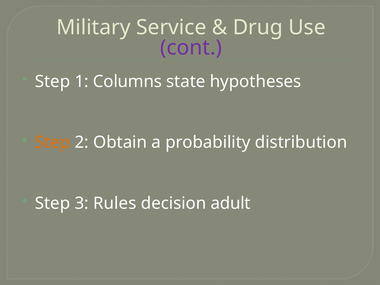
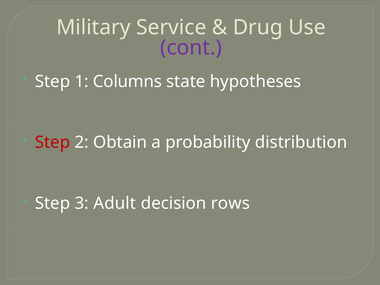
Step colour: orange -> red (53, 142)
Rules: Rules -> Adult (115, 203)
adult: adult -> rows (230, 203)
